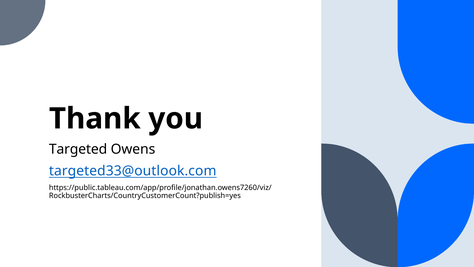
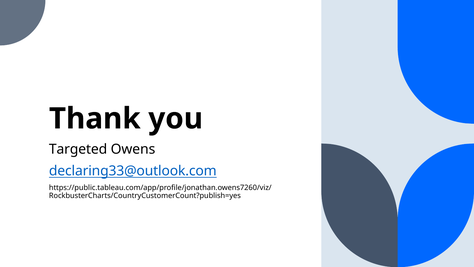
targeted33@outlook.com: targeted33@outlook.com -> declaring33@outlook.com (133, 171)
